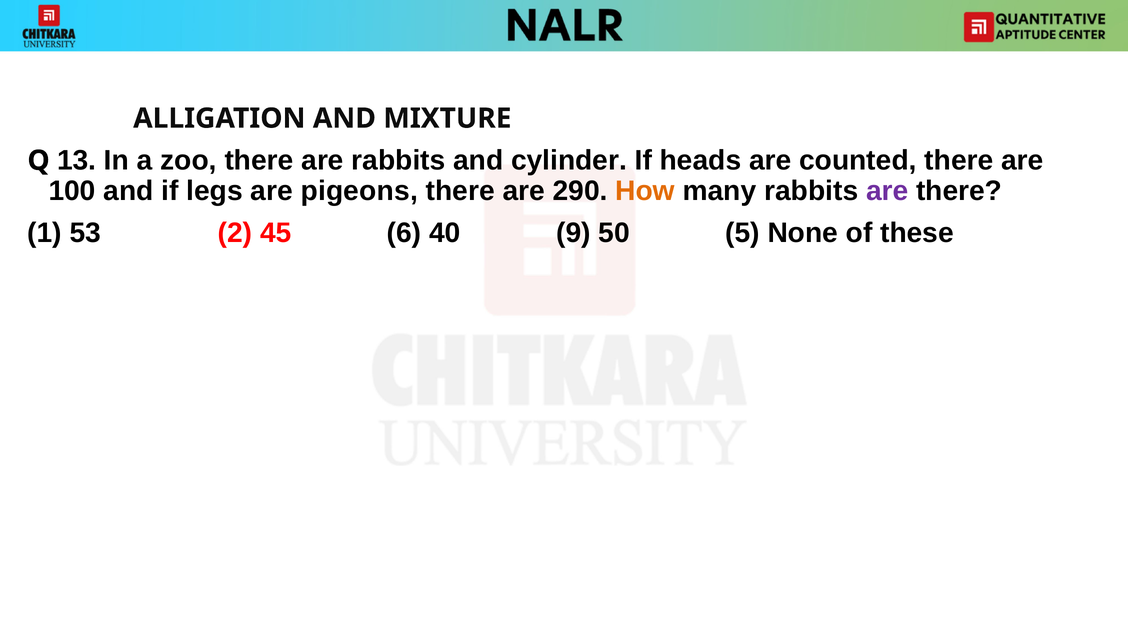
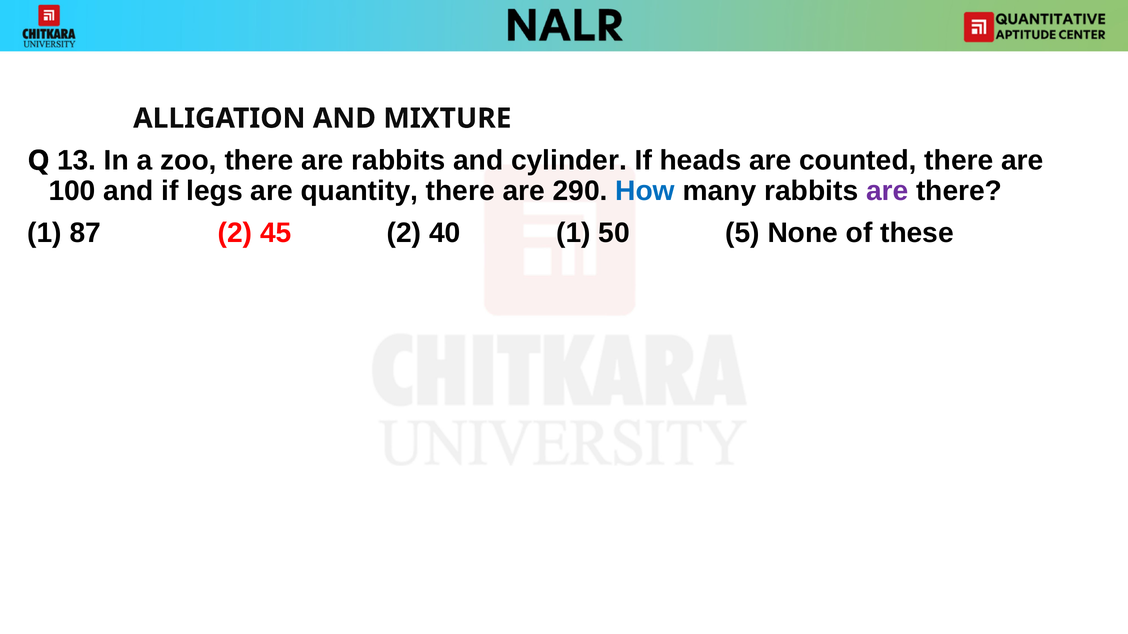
pigeons: pigeons -> quantity (359, 191)
How colour: orange -> blue (645, 191)
53: 53 -> 87 (85, 233)
45 6: 6 -> 2 (404, 233)
40 9: 9 -> 1 (573, 233)
